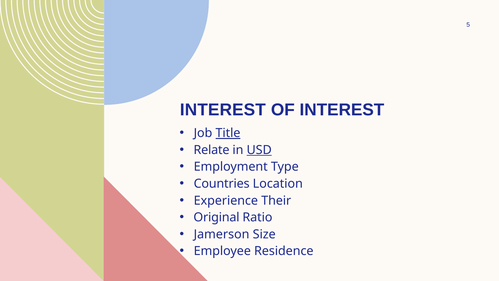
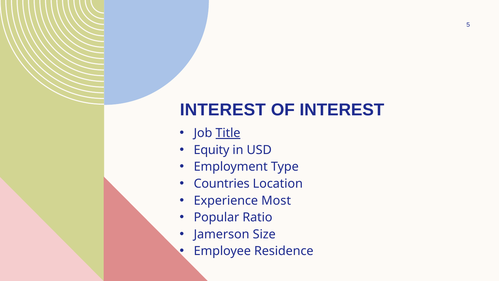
Relate: Relate -> Equity (212, 150)
USD underline: present -> none (259, 150)
Their: Their -> Most (276, 200)
Original: Original -> Popular (216, 217)
